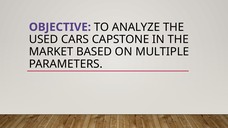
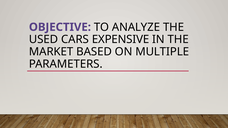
CAPSTONE: CAPSTONE -> EXPENSIVE (121, 39)
